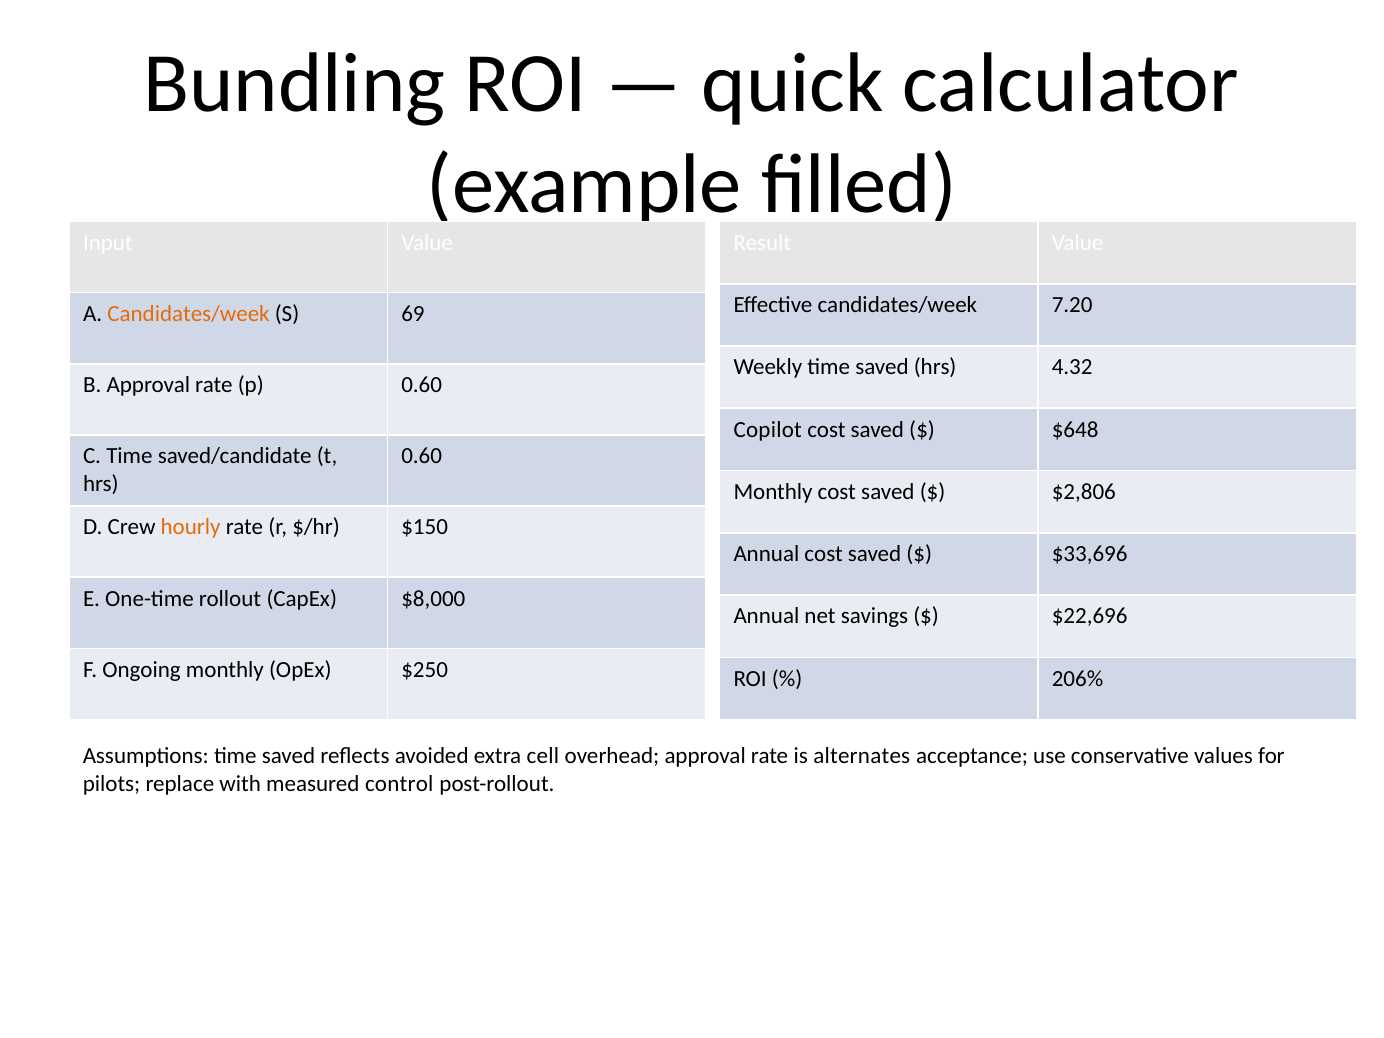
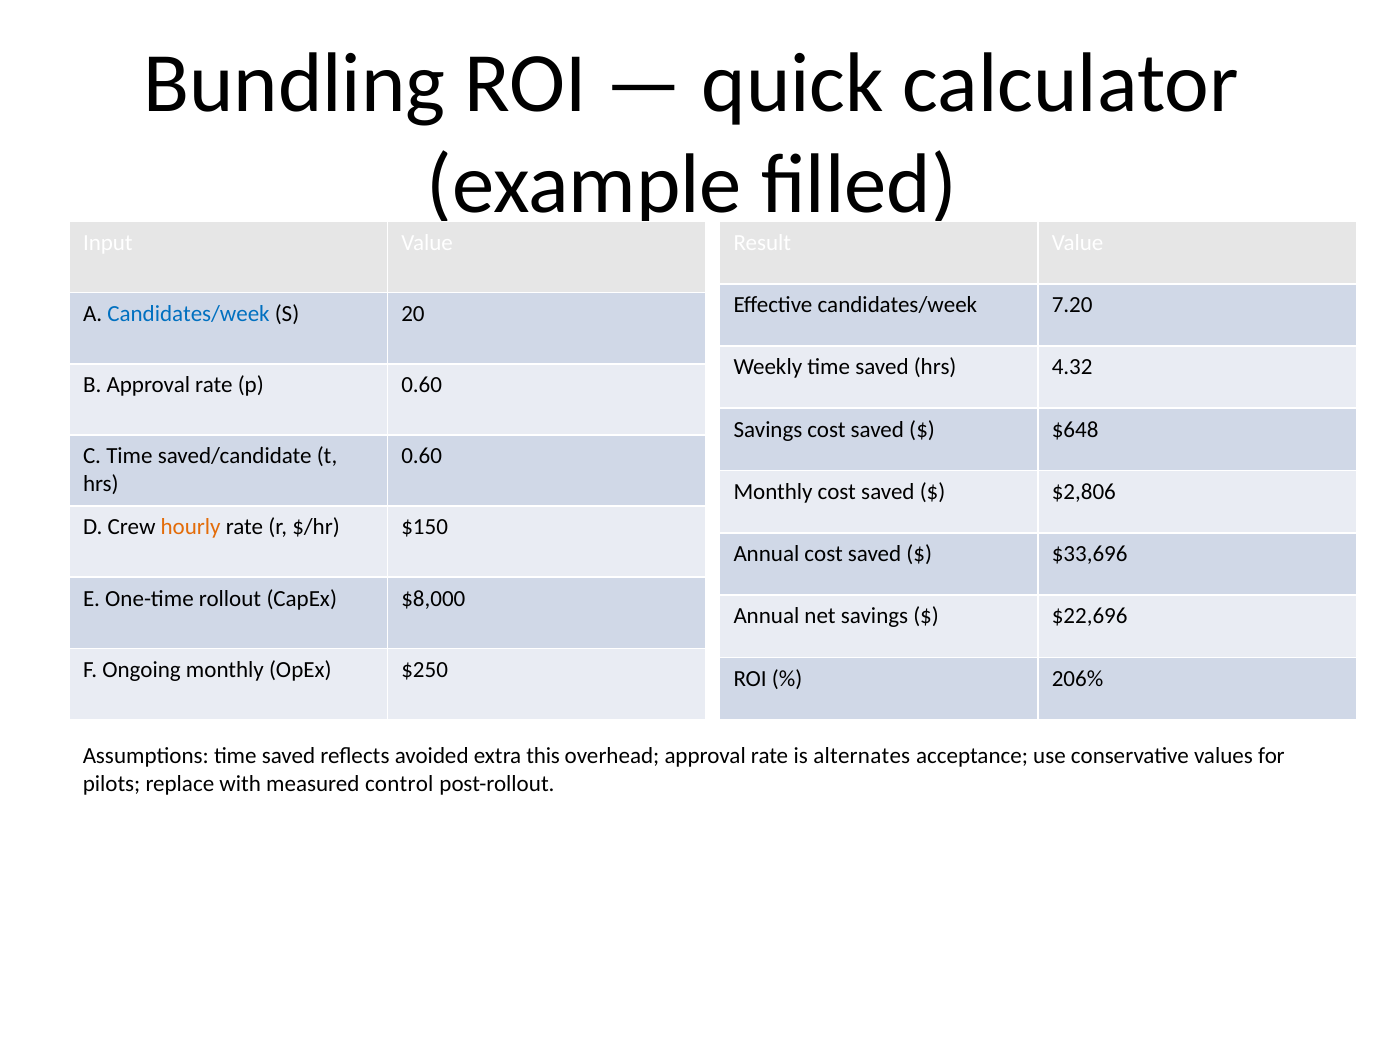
Candidates/week colour: orange -> blue (189, 314)
69: 69 -> 20 (413, 314)
Copilot: Copilot -> Savings (768, 429)
cell: cell -> this (543, 756)
